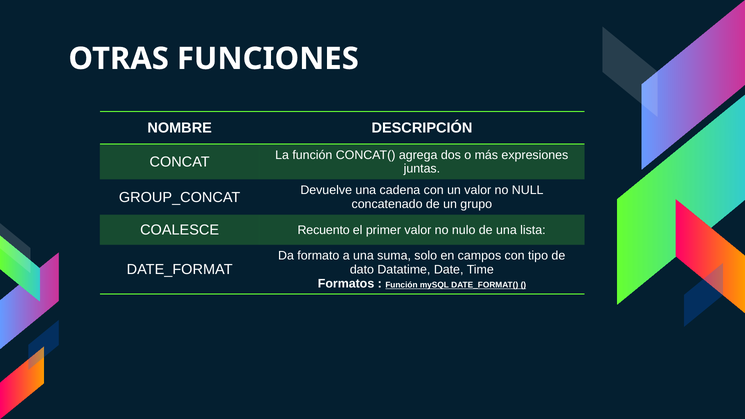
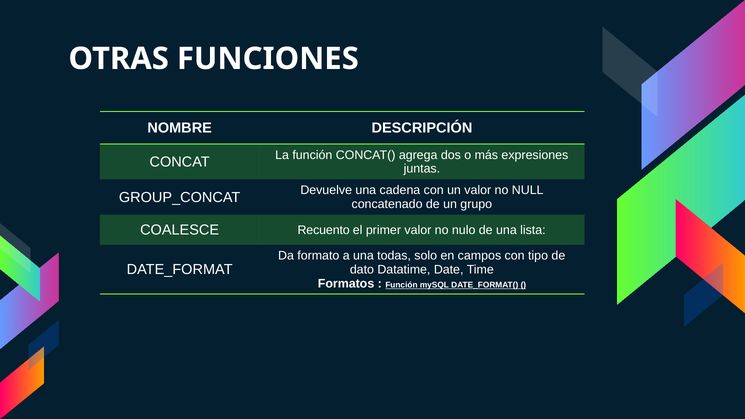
suma: suma -> todas (394, 256)
